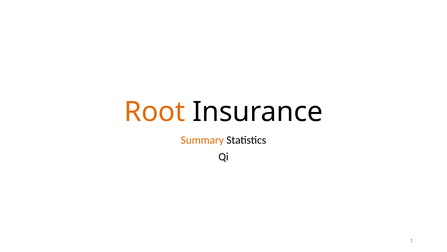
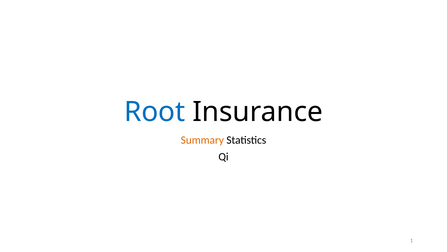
Root colour: orange -> blue (155, 112)
